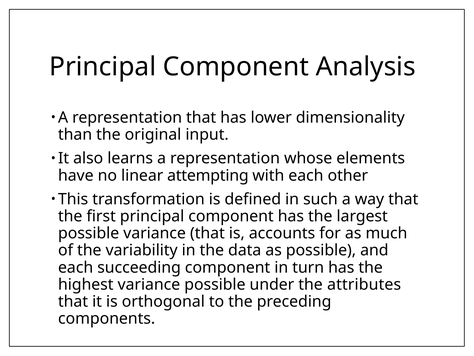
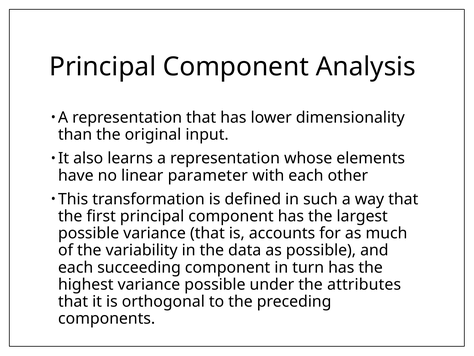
attempting: attempting -> parameter (208, 175)
